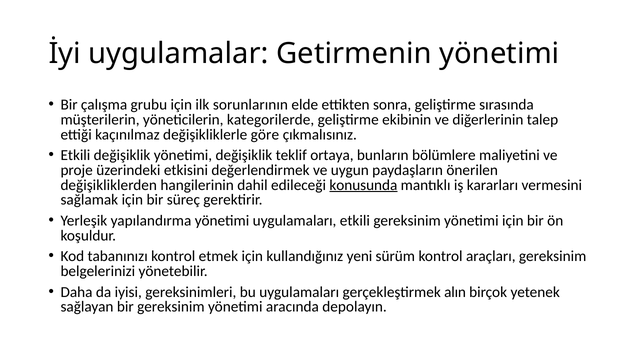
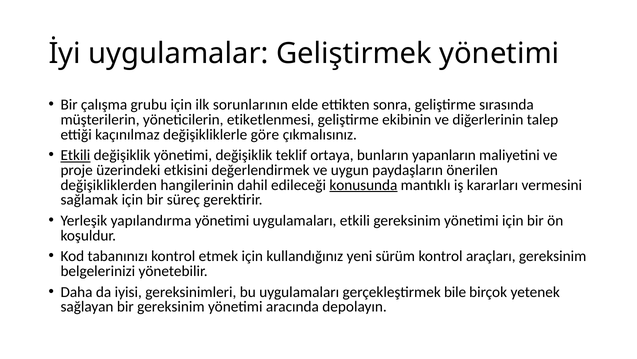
Getirmenin: Getirmenin -> Geliştirmek (354, 54)
kategorilerde: kategorilerde -> etiketlenmesi (271, 119)
Etkili underline: none -> present (75, 155)
bölümlere: bölümlere -> yapanların (444, 155)
alın: alın -> bile (455, 291)
